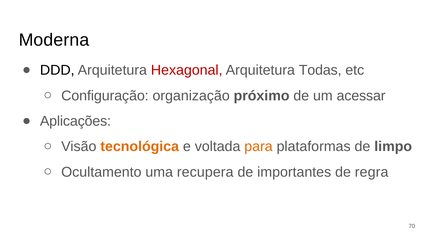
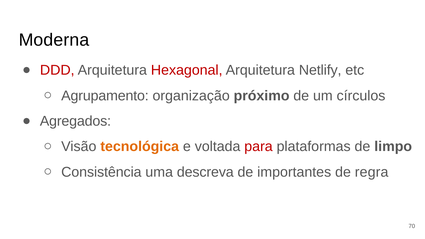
DDD colour: black -> red (57, 70)
Todas: Todas -> Netlify (320, 70)
Configuração: Configuração -> Agrupamento (105, 96)
acessar: acessar -> círculos (361, 96)
Aplicações: Aplicações -> Agregados (75, 121)
para colour: orange -> red (259, 147)
Ocultamento: Ocultamento -> Consistência (101, 172)
recupera: recupera -> descreva (205, 172)
